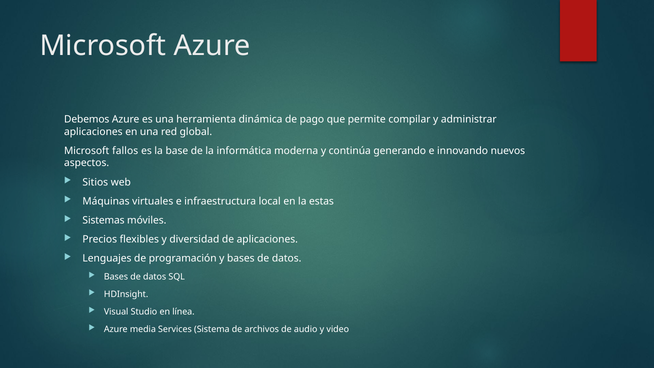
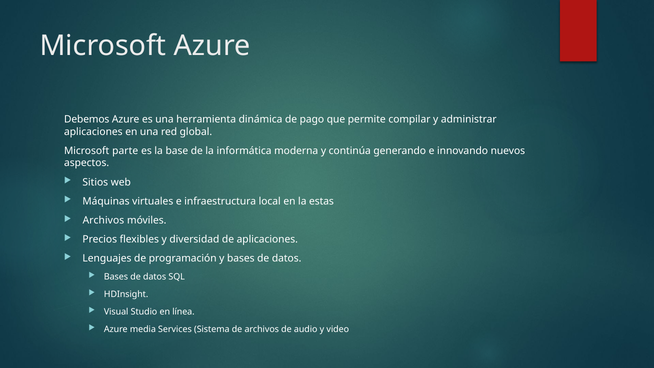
fallos: fallos -> parte (125, 151)
Sistemas: Sistemas -> Archivos (103, 220)
